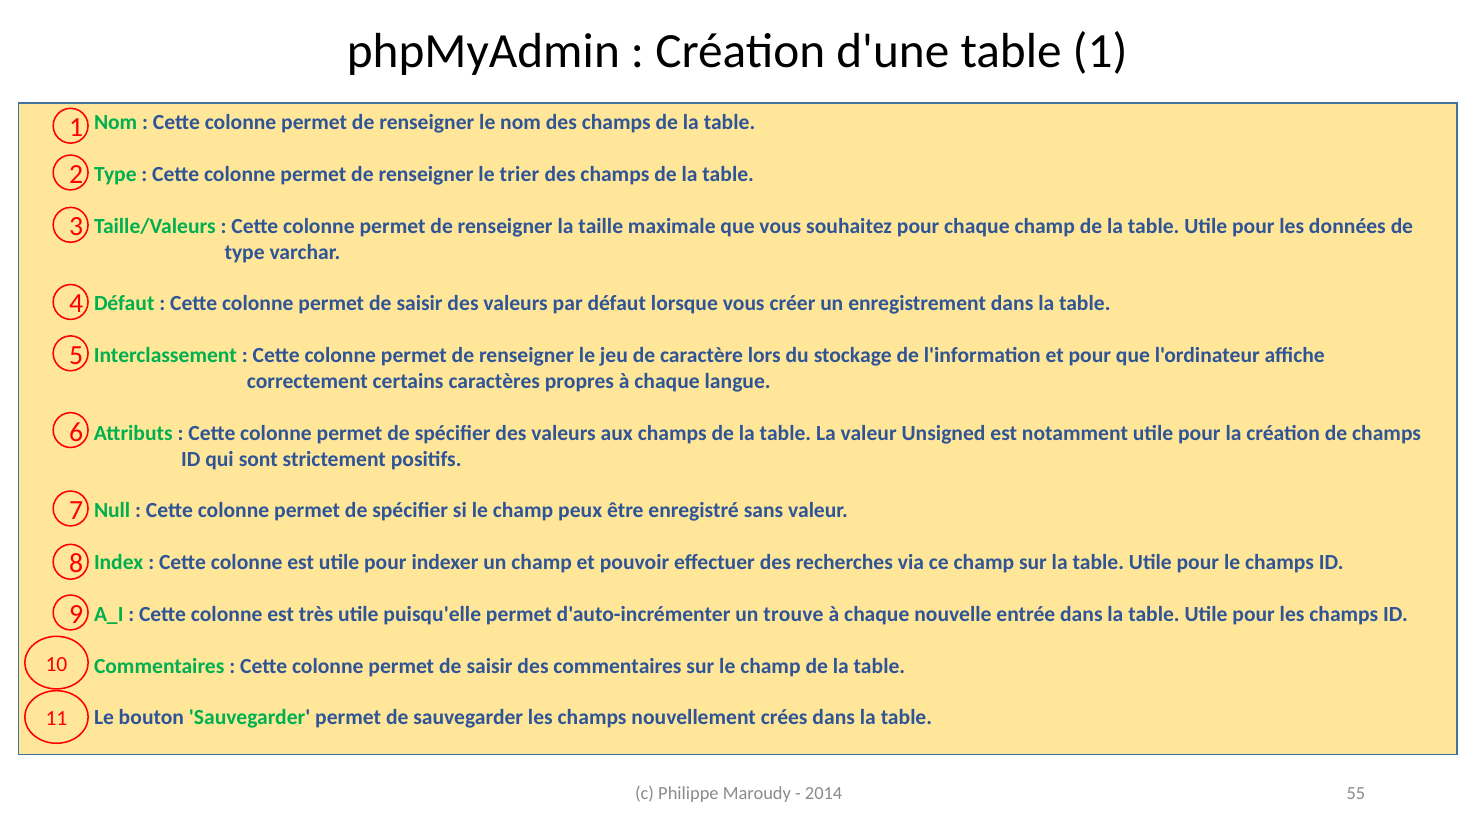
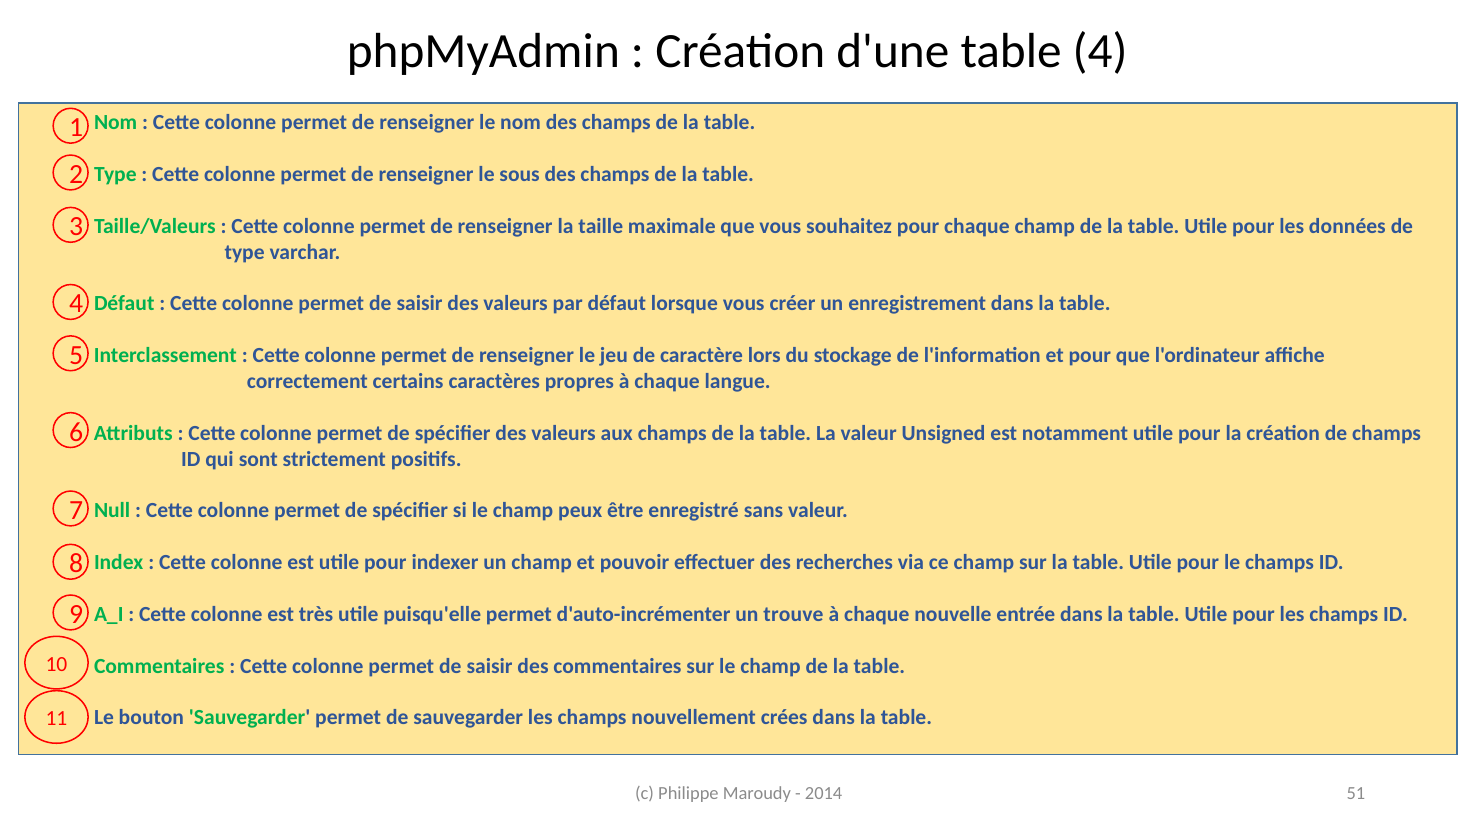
d'une table 1: 1 -> 4 (1100, 51)
trier: trier -> sous (520, 175)
55: 55 -> 51 (1356, 794)
